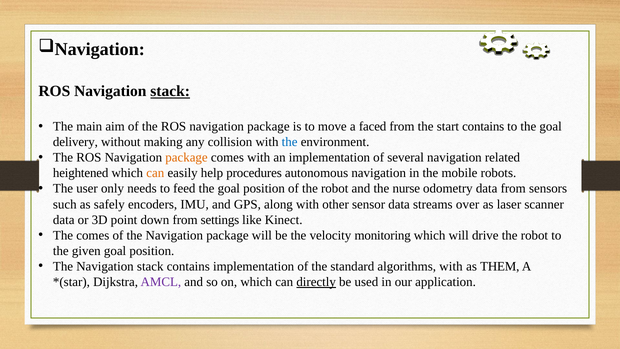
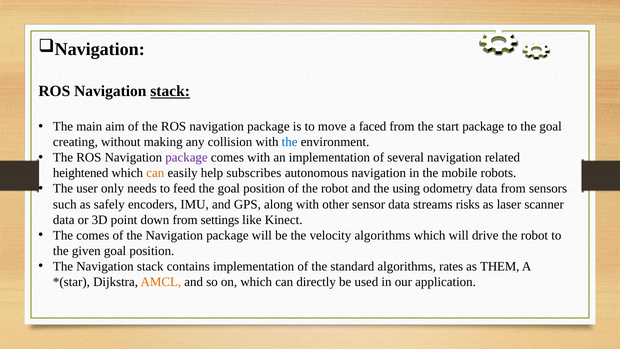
start contains: contains -> package (483, 127)
delivery: delivery -> creating (75, 142)
package colour: orange -> purple (187, 158)
procedures: procedures -> subscribes (254, 173)
nurse: nurse -> using (406, 189)
over: over -> risks (468, 204)
velocity monitoring: monitoring -> algorithms (383, 235)
algorithms with: with -> rates (451, 266)
AMCL colour: purple -> orange (161, 282)
directly underline: present -> none (316, 282)
